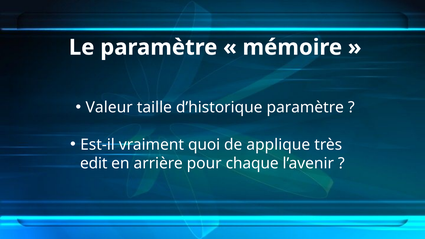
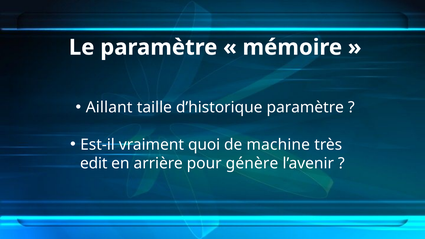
Valeur: Valeur -> Aillant (109, 108)
applique: applique -> machine (278, 145)
chaque: chaque -> génère (252, 164)
